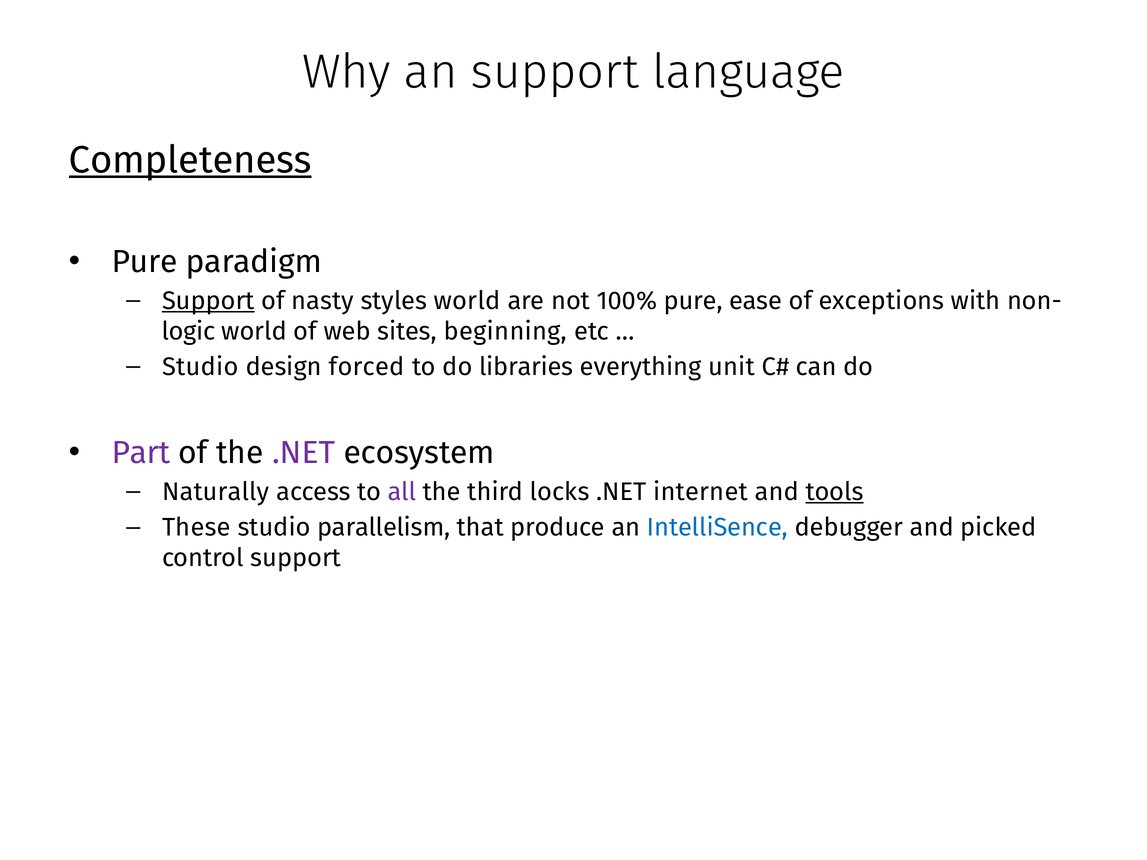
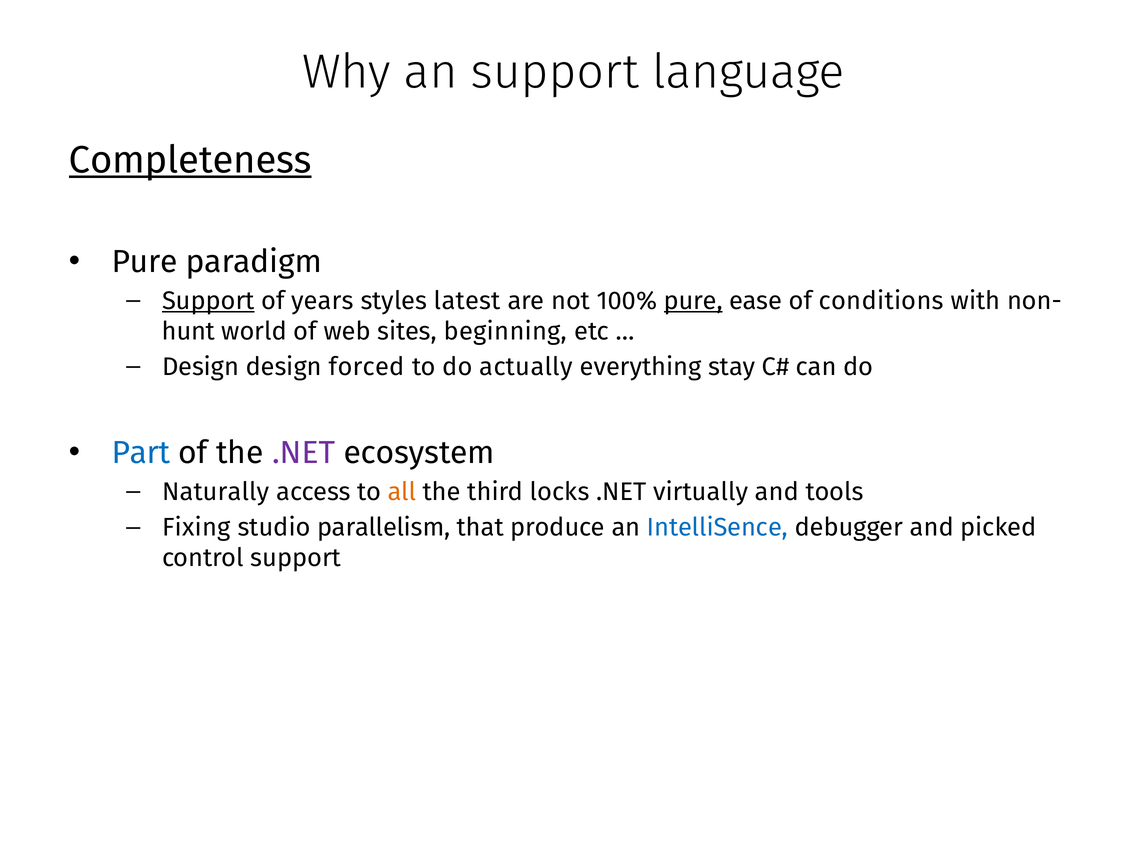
nasty: nasty -> years (323, 301)
styles world: world -> latest (467, 301)
pure underline: none -> present (693, 301)
exceptions: exceptions -> conditions (881, 301)
logic: logic -> hunt (188, 331)
Studio: Studio -> Design (201, 367)
libraries: libraries -> actually (526, 367)
unit: unit -> stay (732, 367)
Part colour: purple -> blue (141, 453)
all colour: purple -> orange (402, 492)
internet: internet -> virtually (701, 492)
tools underline: present -> none (835, 492)
These: These -> Fixing (196, 528)
